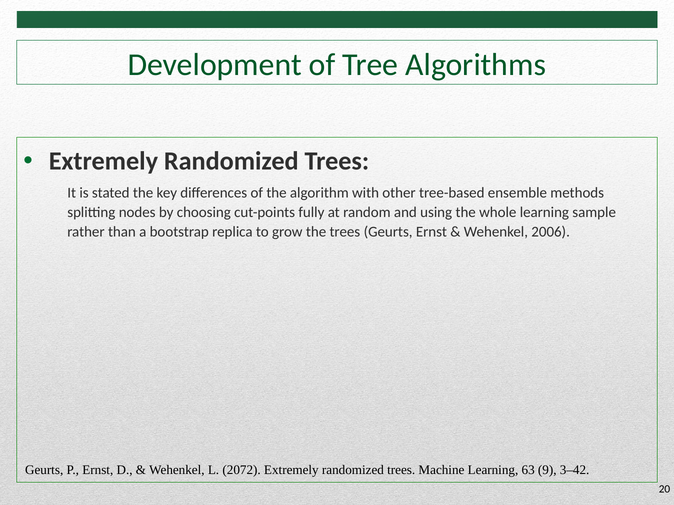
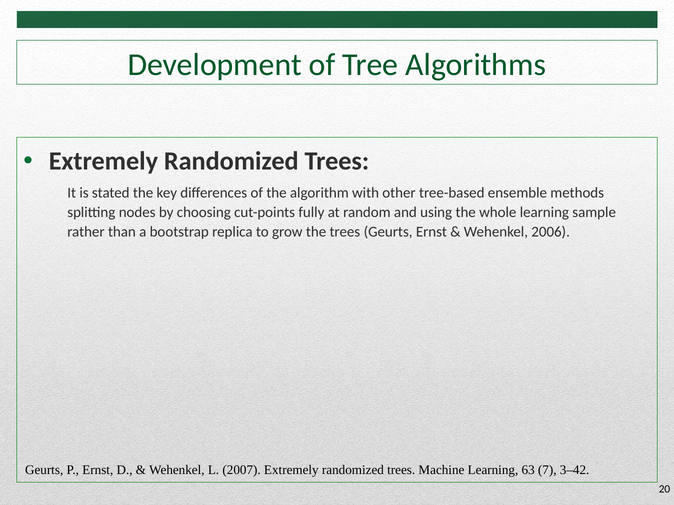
2072: 2072 -> 2007 (242, 470)
9: 9 -> 7 (547, 470)
